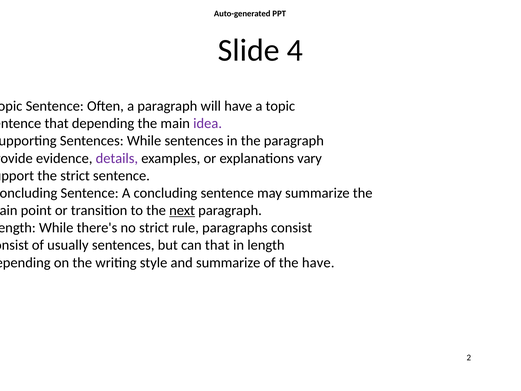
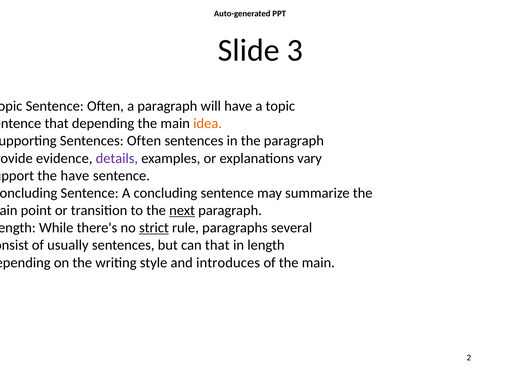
4: 4 -> 3 (295, 50)
idea colour: purple -> orange (208, 123)
Sentences While: While -> Often (144, 141)
the strict: strict -> have (75, 176)
strict underline: none -> present (154, 228)
paragraphs consist: consist -> several (292, 228)
and summarize: summarize -> introduces (228, 262)
of the have: have -> main (318, 262)
